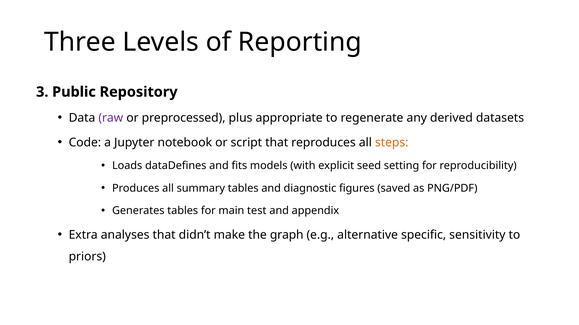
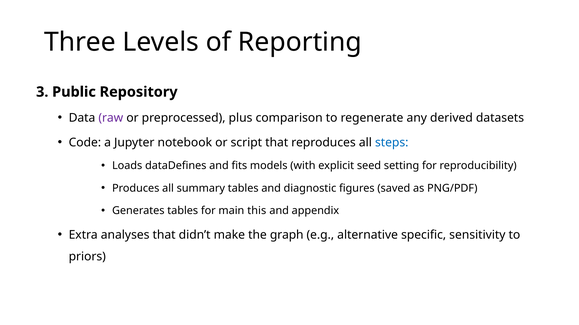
appropriate: appropriate -> comparison (289, 118)
steps colour: orange -> blue (392, 143)
test: test -> this (257, 211)
